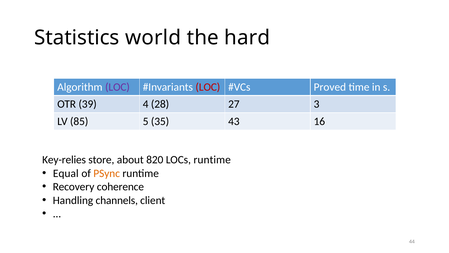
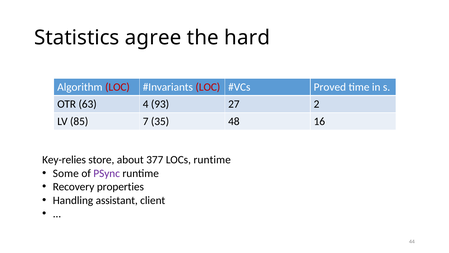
world: world -> agree (153, 38)
LOC colour: purple -> red (117, 87)
39: 39 -> 63 (88, 104)
28: 28 -> 93 (160, 104)
3: 3 -> 2 (317, 104)
5: 5 -> 7 (146, 121)
43: 43 -> 48 (234, 121)
820: 820 -> 377 (155, 160)
Equal: Equal -> Some (66, 173)
PSync colour: orange -> purple (107, 173)
coherence: coherence -> properties (120, 186)
channels: channels -> assistant (117, 200)
